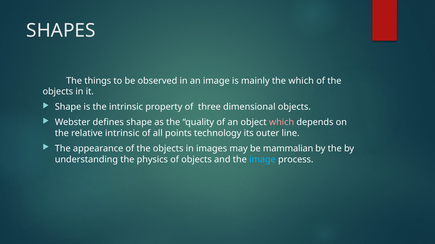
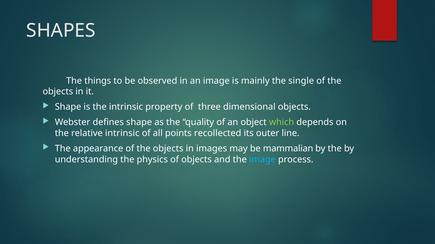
the which: which -> single (301, 81)
which colour: pink -> light green (282, 123)
technology: technology -> recollected (218, 134)
